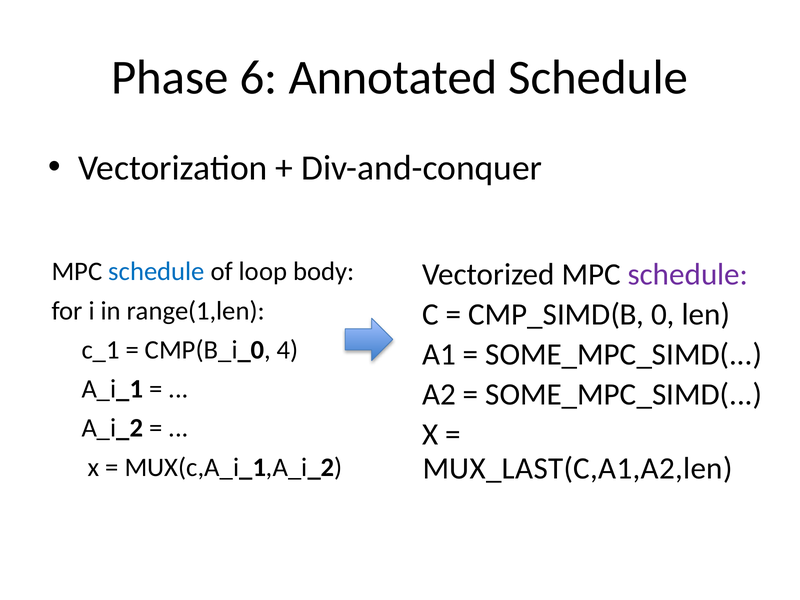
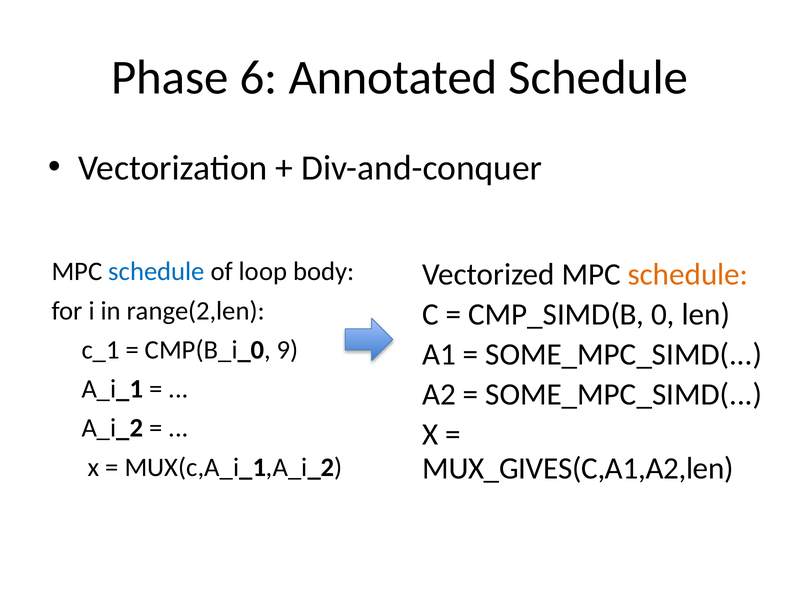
schedule colour: purple -> orange (688, 275)
range(1,len: range(1,len -> range(2,len (196, 311)
4: 4 -> 9 (288, 350)
MUX_LAST(C,A1,A2,len: MUX_LAST(C,A1,A2,len -> MUX_GIVES(C,A1,A2,len (578, 468)
